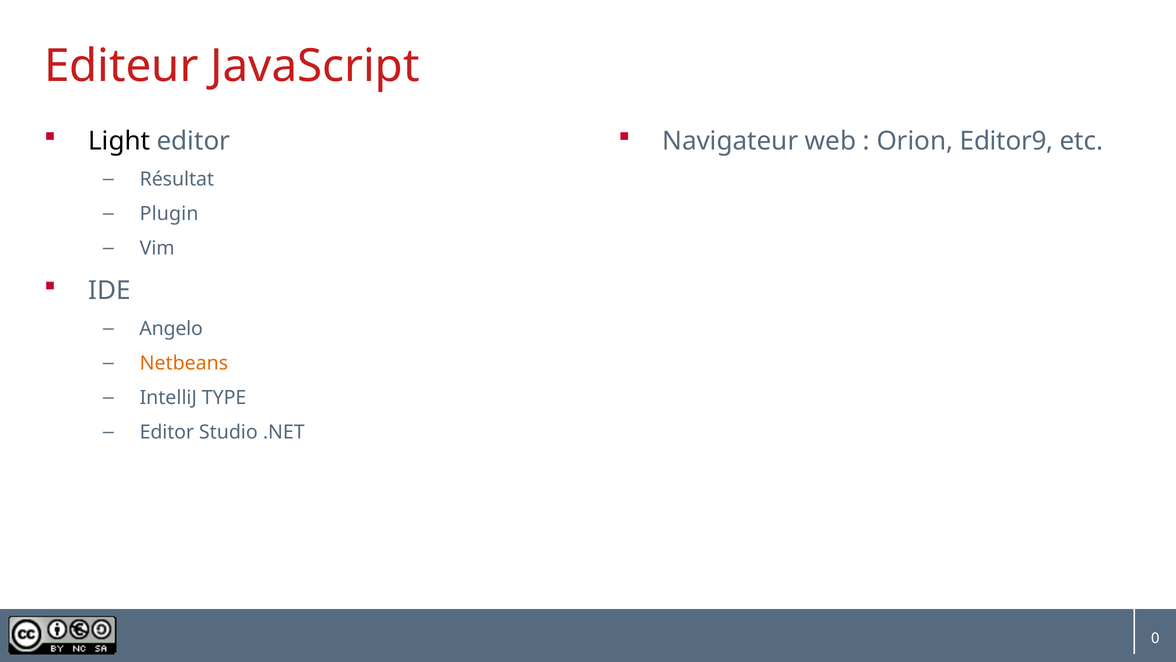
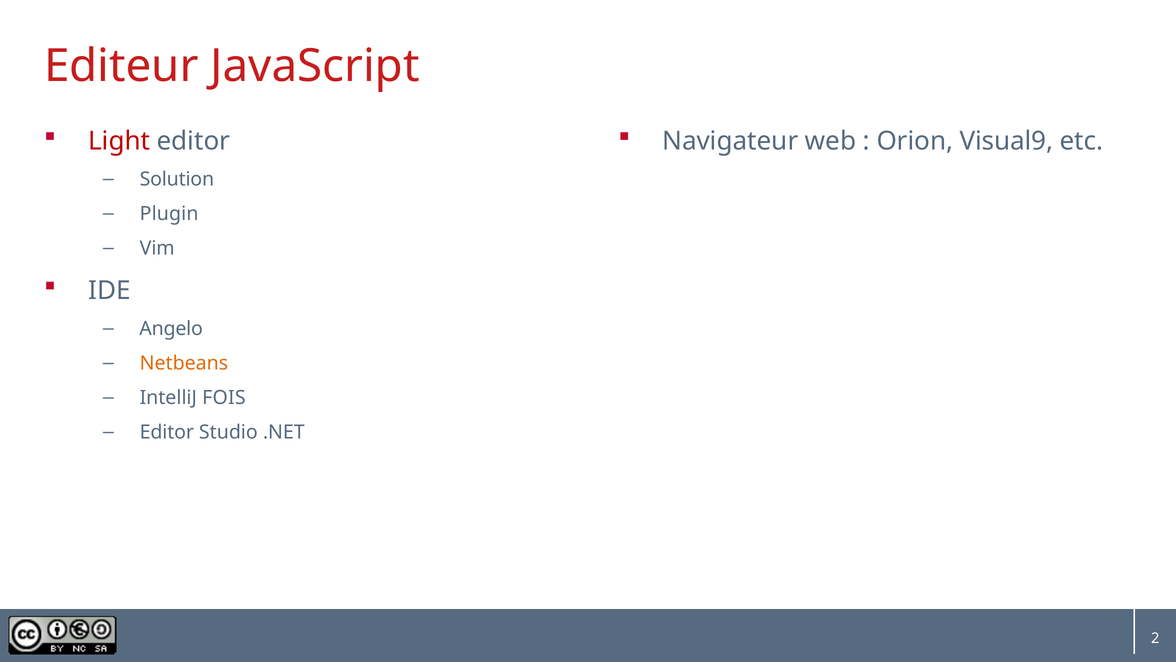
Light colour: black -> red (119, 141)
Editor9: Editor9 -> Visual9 (1007, 141)
Résultat: Résultat -> Solution (177, 179)
TYPE: TYPE -> FOIS (224, 397)
0: 0 -> 2 (1155, 638)
